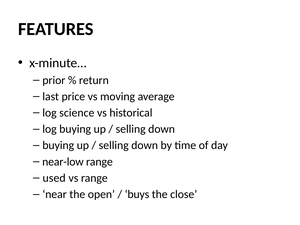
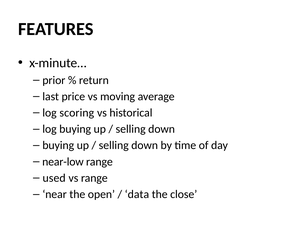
science: science -> scoring (77, 113)
buys: buys -> data (137, 194)
